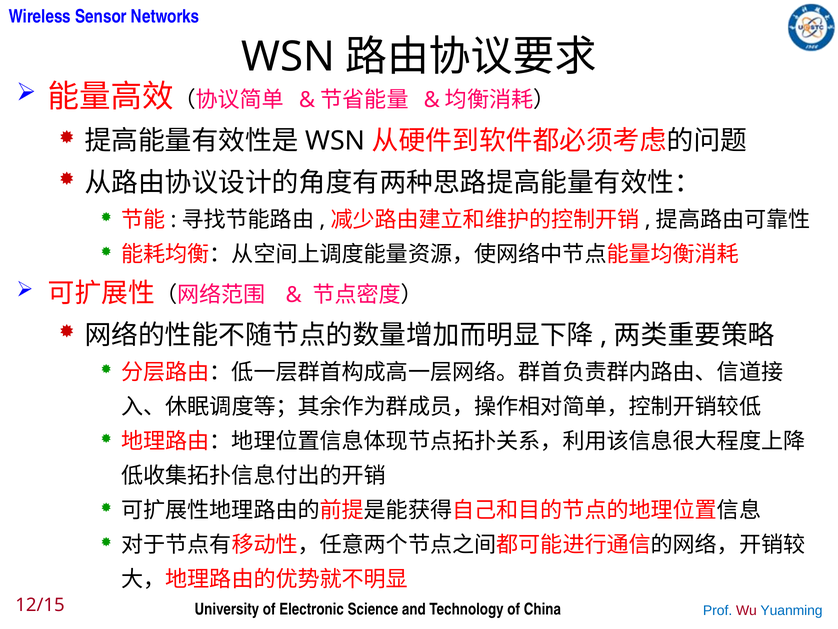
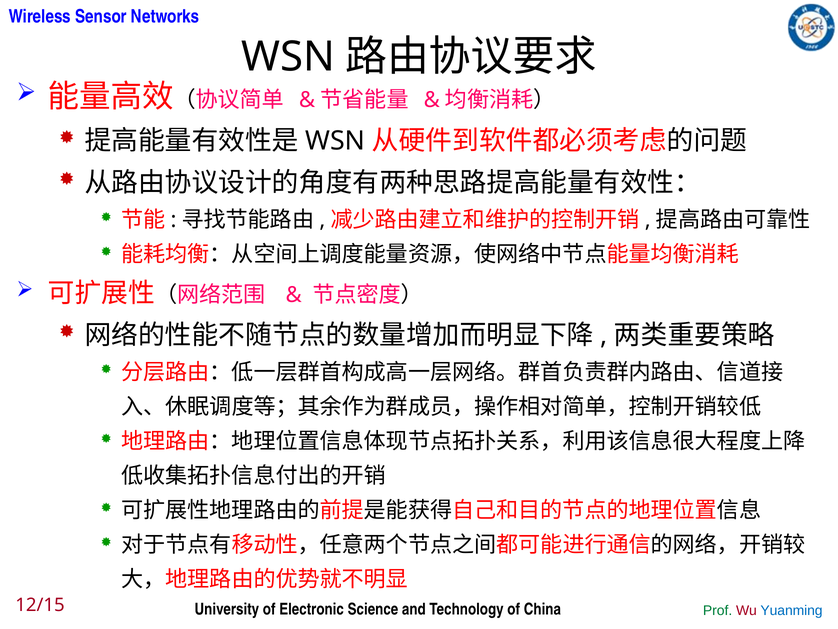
Prof colour: blue -> green (718, 610)
